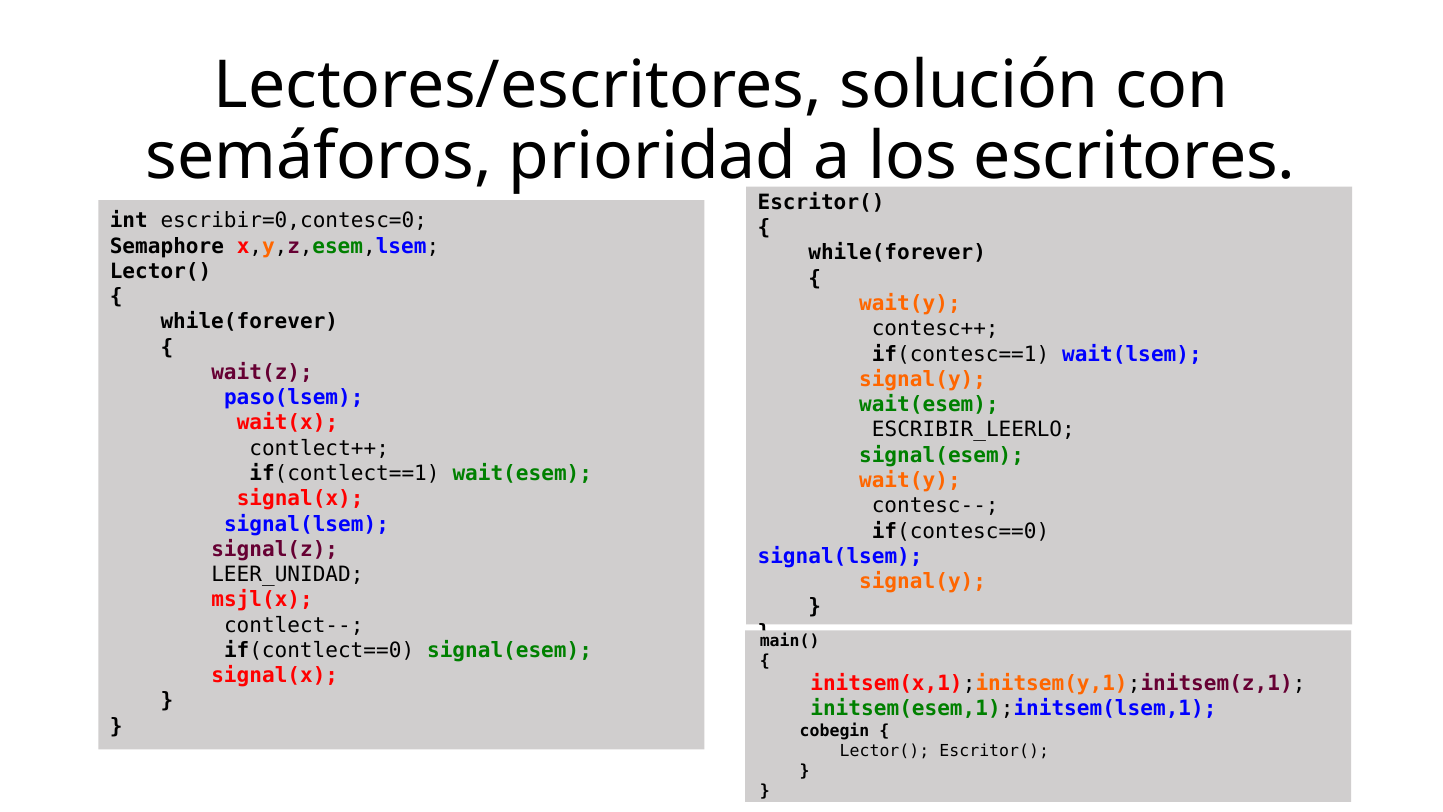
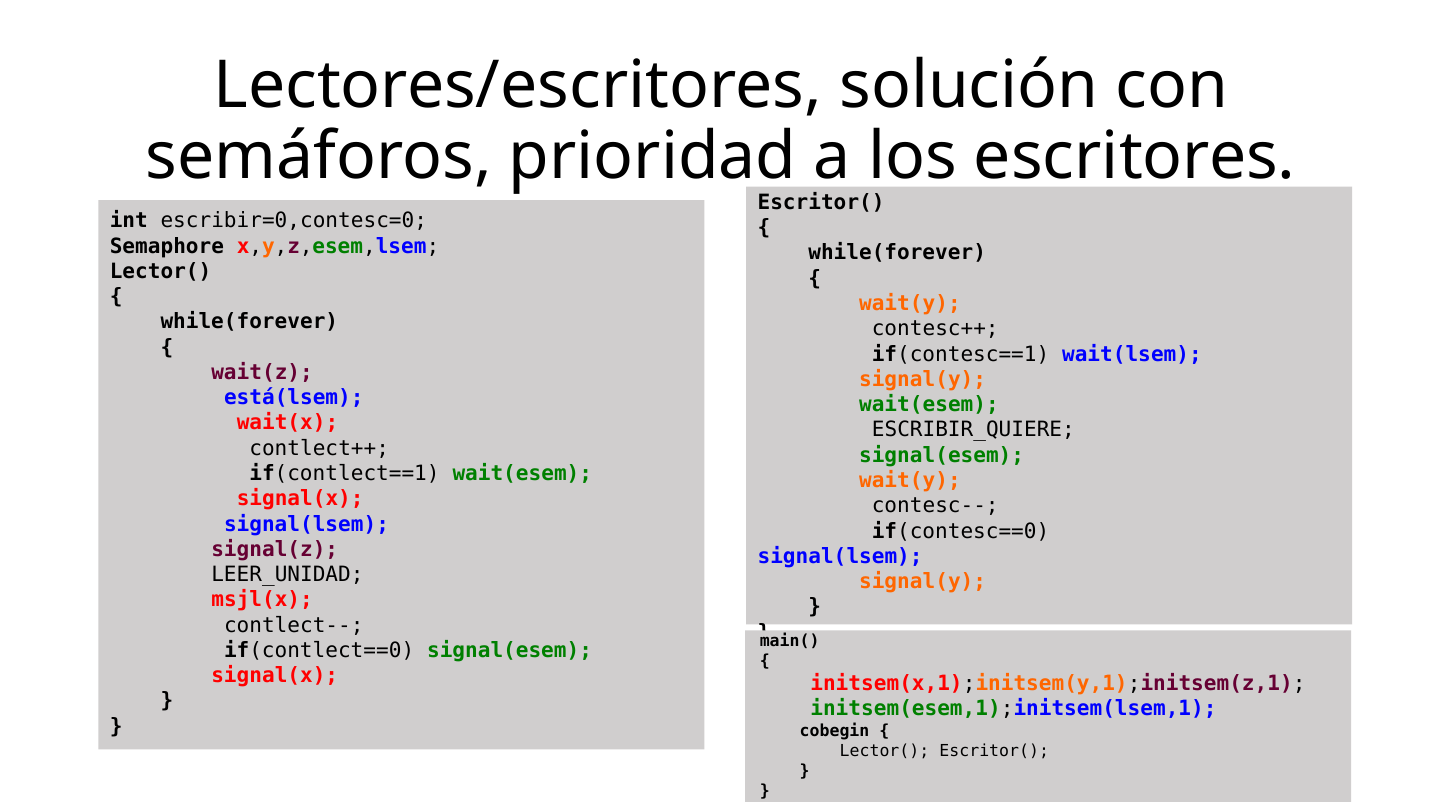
paso(lsem: paso(lsem -> está(lsem (294, 398)
ESCRIBIR_LEERLO: ESCRIBIR_LEERLO -> ESCRIBIR_QUIERE (973, 430)
